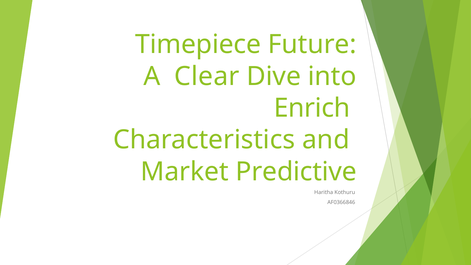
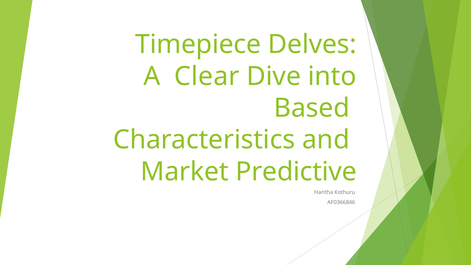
Future: Future -> Delves (312, 44)
Enrich: Enrich -> Based (312, 108)
